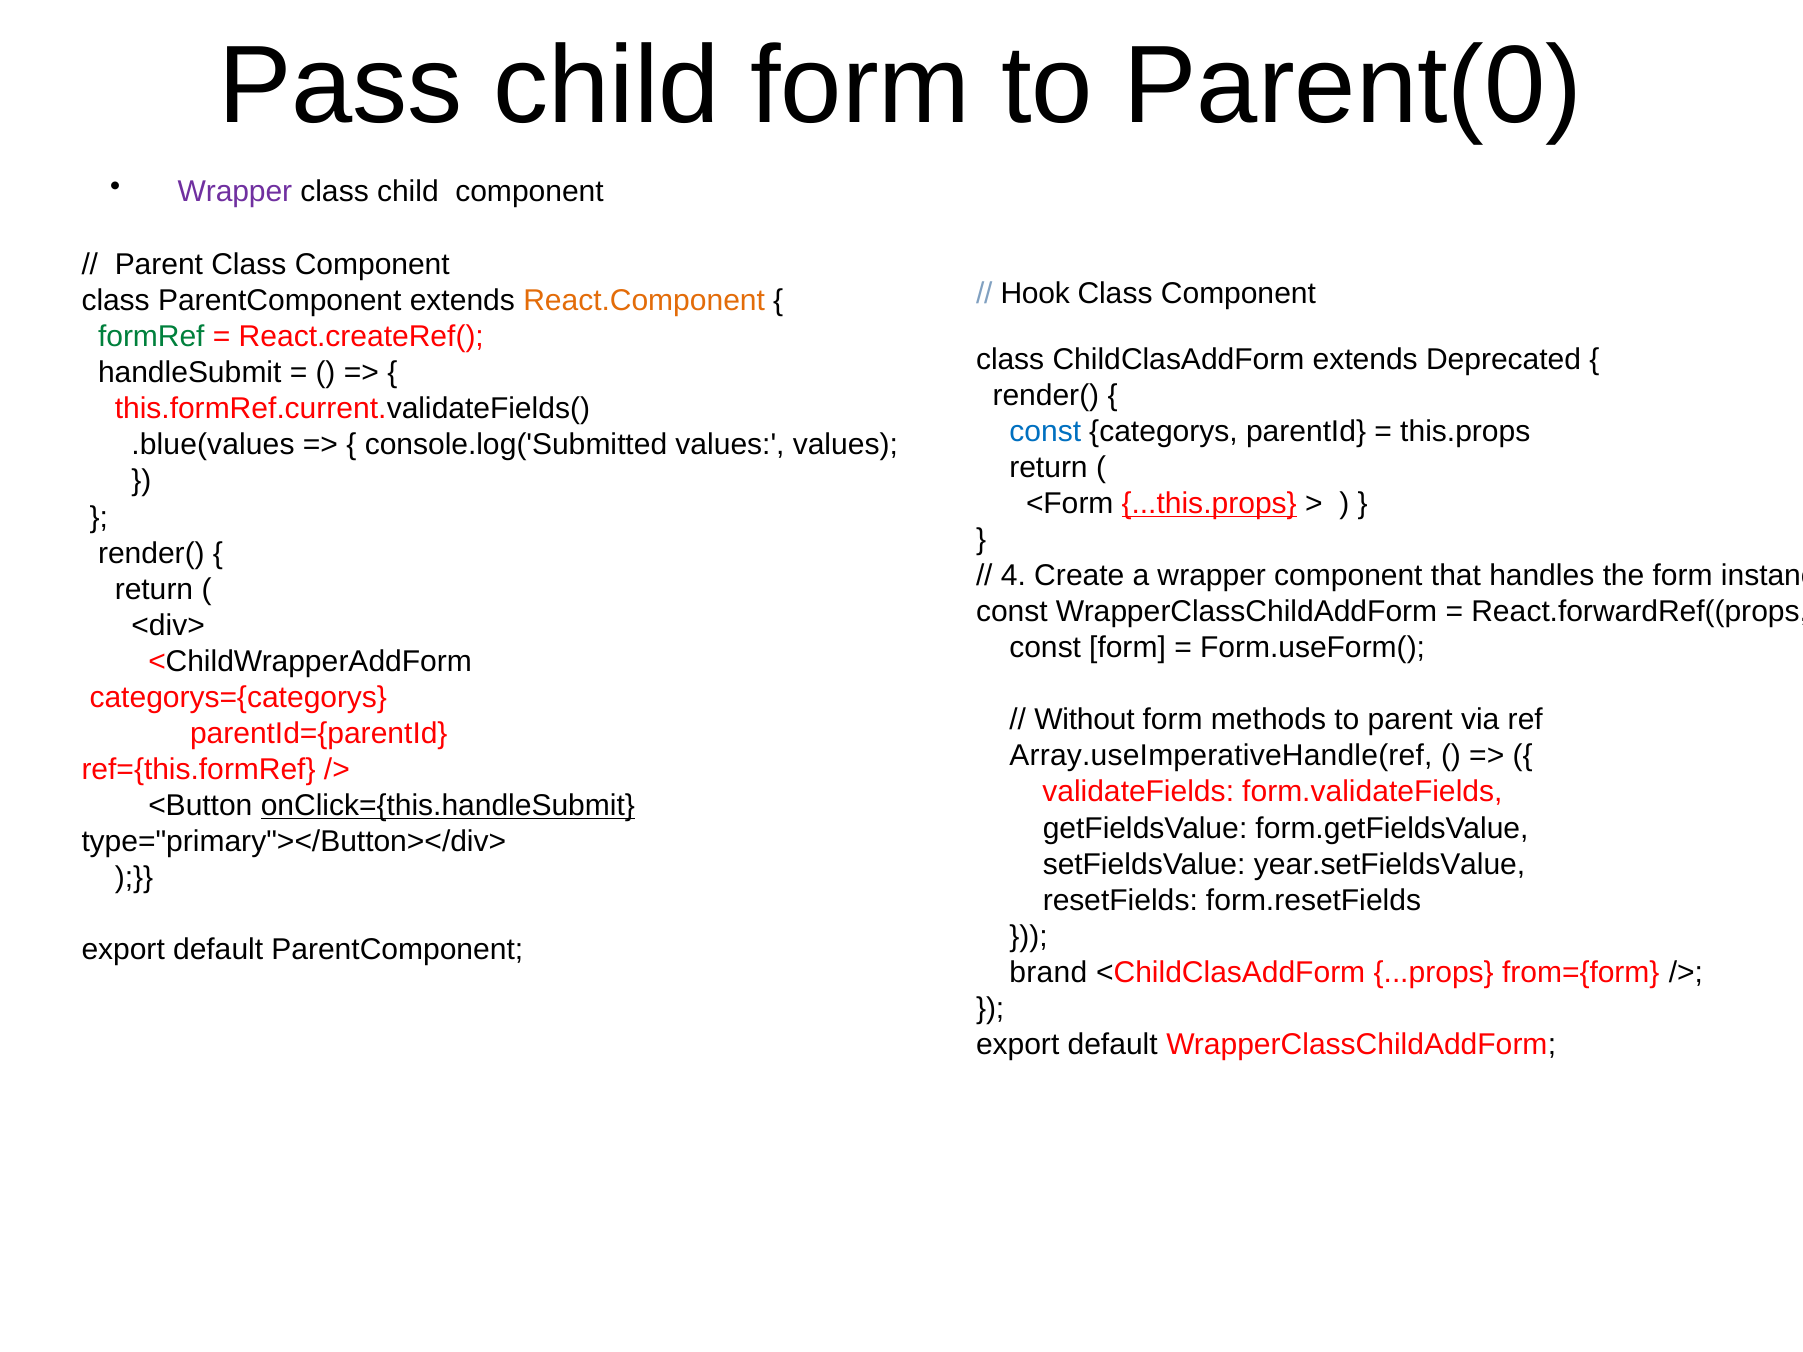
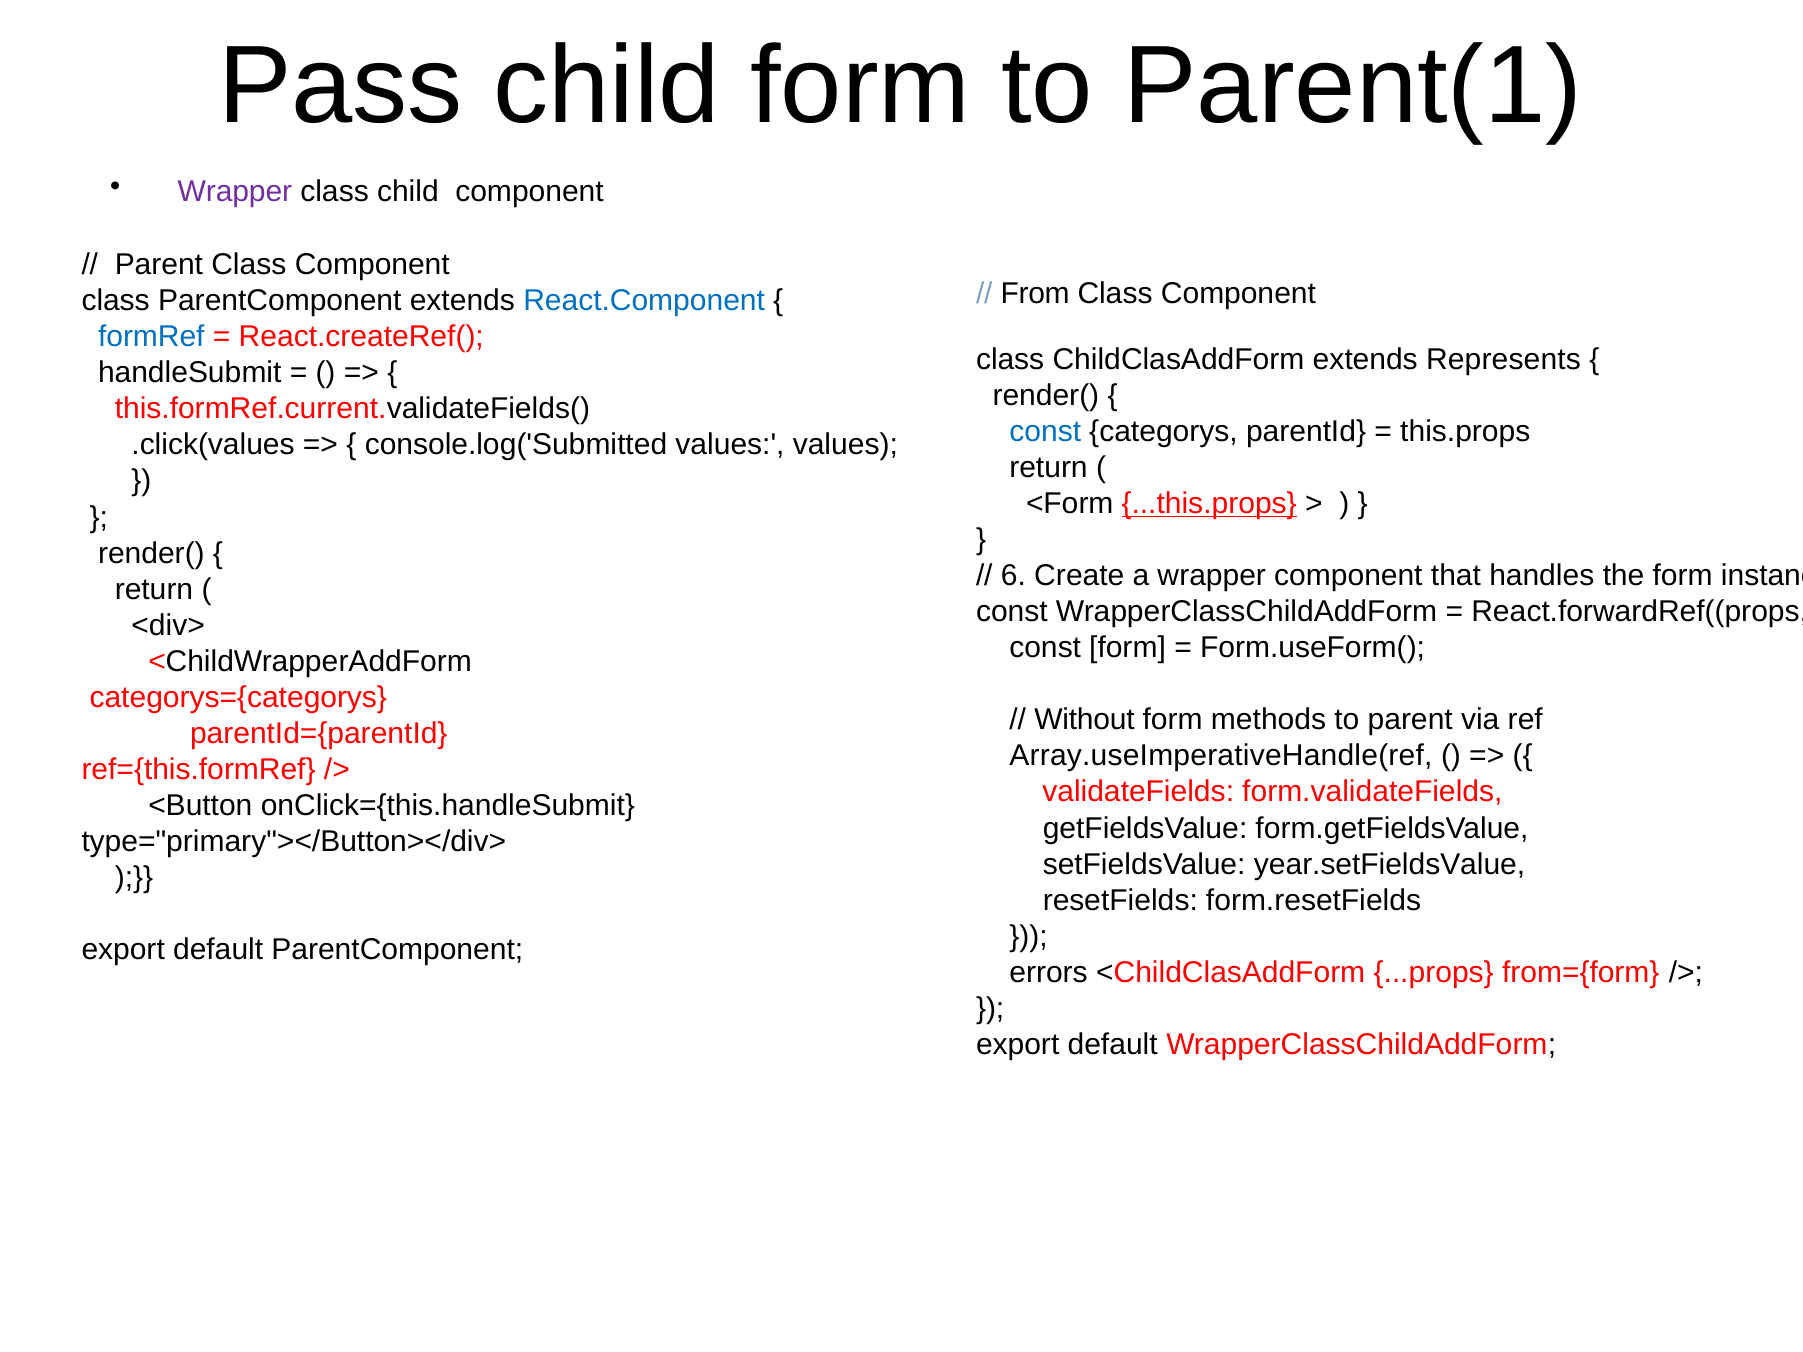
Parent(0: Parent(0 -> Parent(1 (1353, 87)
Hook: Hook -> From (1035, 293)
React.Component colour: orange -> blue (644, 301)
formRef colour: green -> blue (151, 337)
Deprecated: Deprecated -> Represents (1503, 359)
.blue(values: .blue(values -> .click(values (213, 445)
4: 4 -> 6 (1013, 576)
onClick={this.handleSubmit underline: present -> none (448, 806)
brand: brand -> errors (1049, 973)
